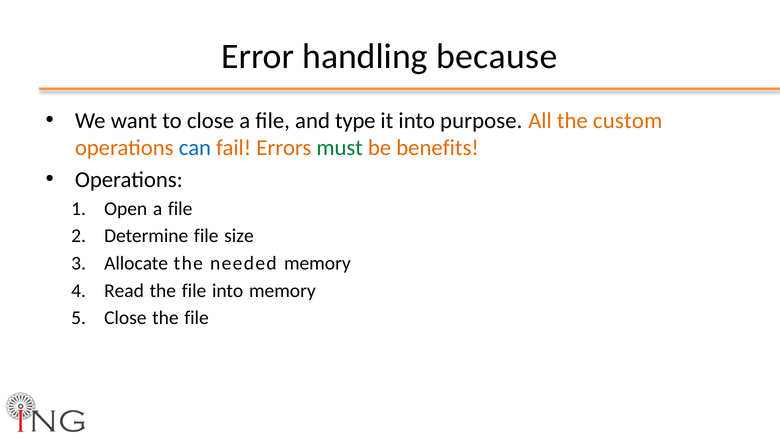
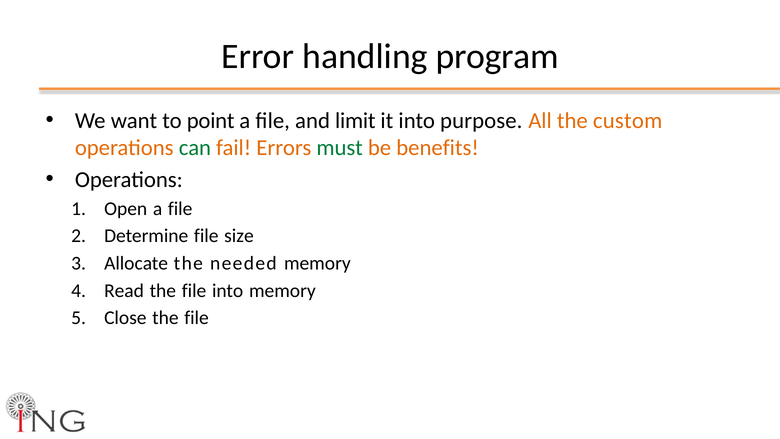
because: because -> program (497, 57)
to close: close -> point (211, 120)
type: type -> limit (355, 120)
can colour: blue -> green (195, 148)
